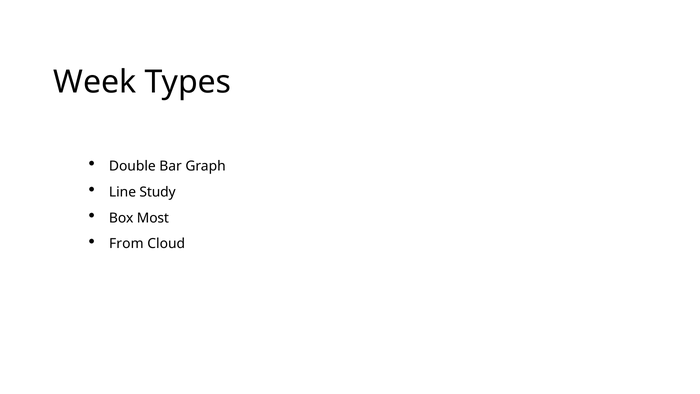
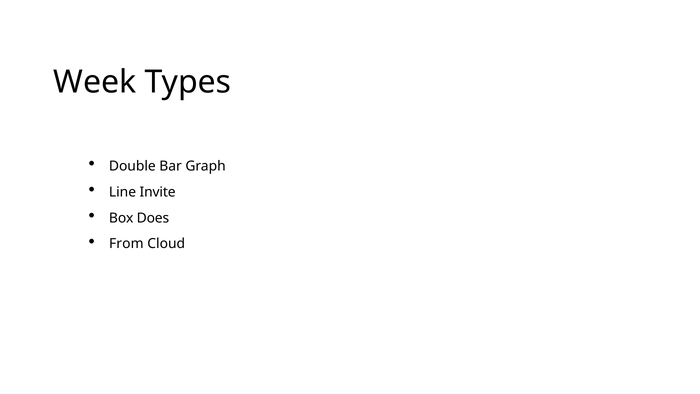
Study: Study -> Invite (158, 192)
Most: Most -> Does (153, 218)
